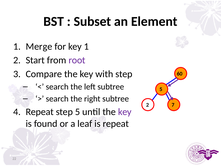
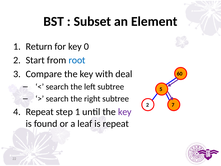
Merge: Merge -> Return (39, 46)
key 1: 1 -> 0 (86, 46)
root colour: purple -> blue (77, 60)
with step: step -> deal (124, 74)
step 5: 5 -> 1 (78, 112)
